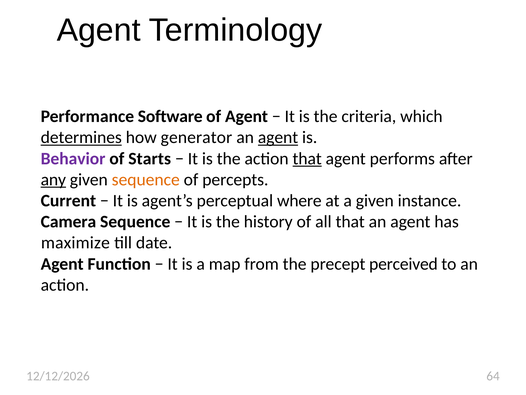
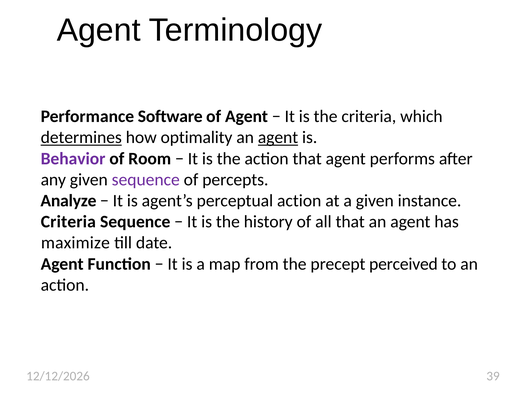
generator: generator -> optimality (197, 137)
Starts: Starts -> Room (150, 158)
that underline: present -> none (307, 158)
any underline: present -> none (53, 179)
sequence colour: orange -> purple (146, 179)
Current: Current -> Analyze (68, 200)
perceptual where: where -> action (299, 200)
Camera: Camera -> Criteria (68, 221)
64: 64 -> 39 (493, 376)
